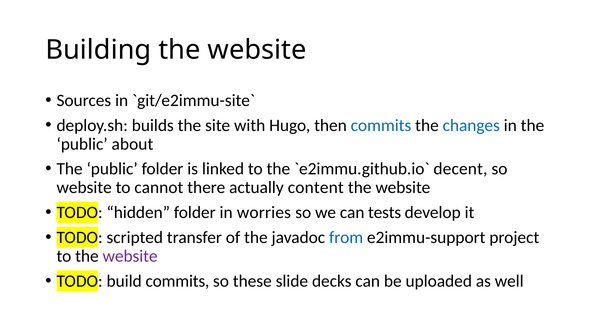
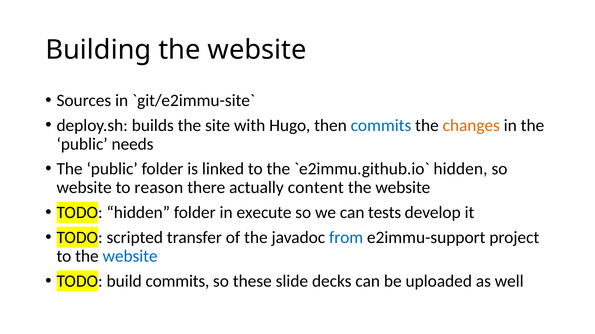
changes colour: blue -> orange (471, 126)
about: about -> needs (133, 144)
decent: decent -> hidden (460, 169)
cannot: cannot -> reason (159, 188)
worries: worries -> execute (264, 213)
website colour: purple -> blue (130, 257)
